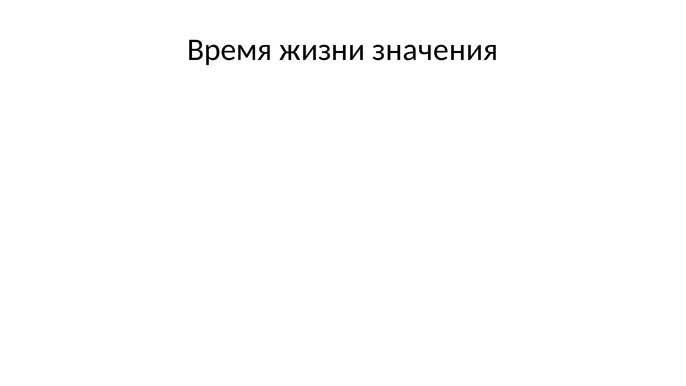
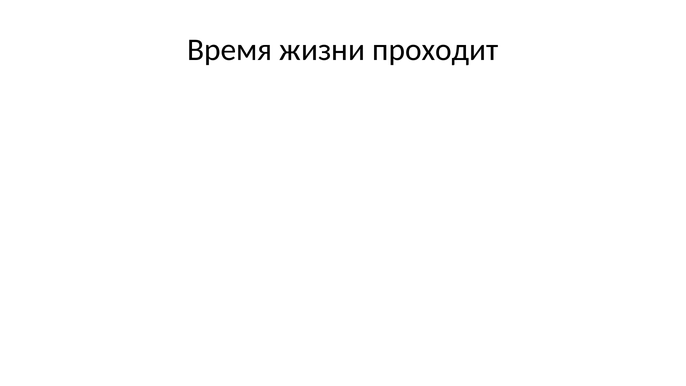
значения: значения -> проходит (435, 50)
